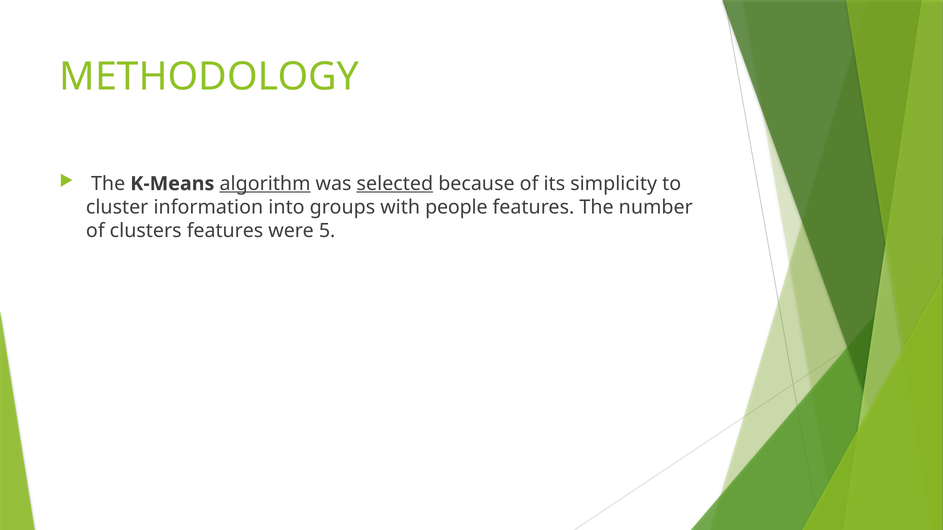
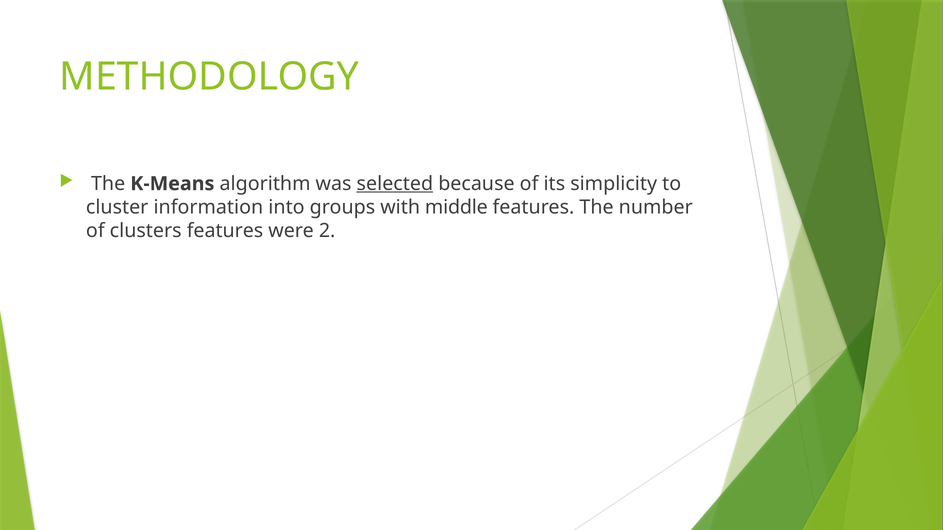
algorithm underline: present -> none (265, 184)
people: people -> middle (456, 207)
5: 5 -> 2 (327, 231)
